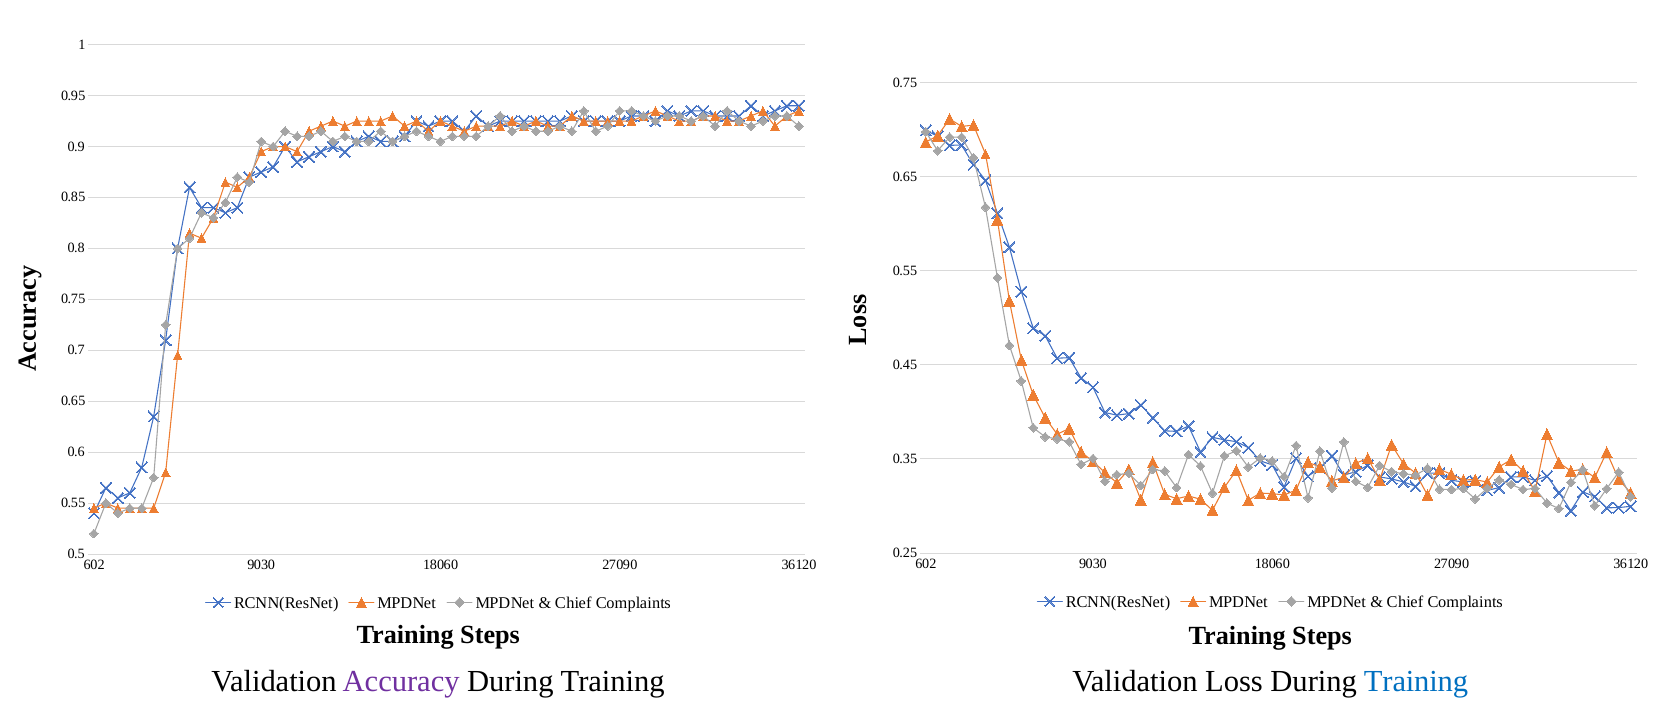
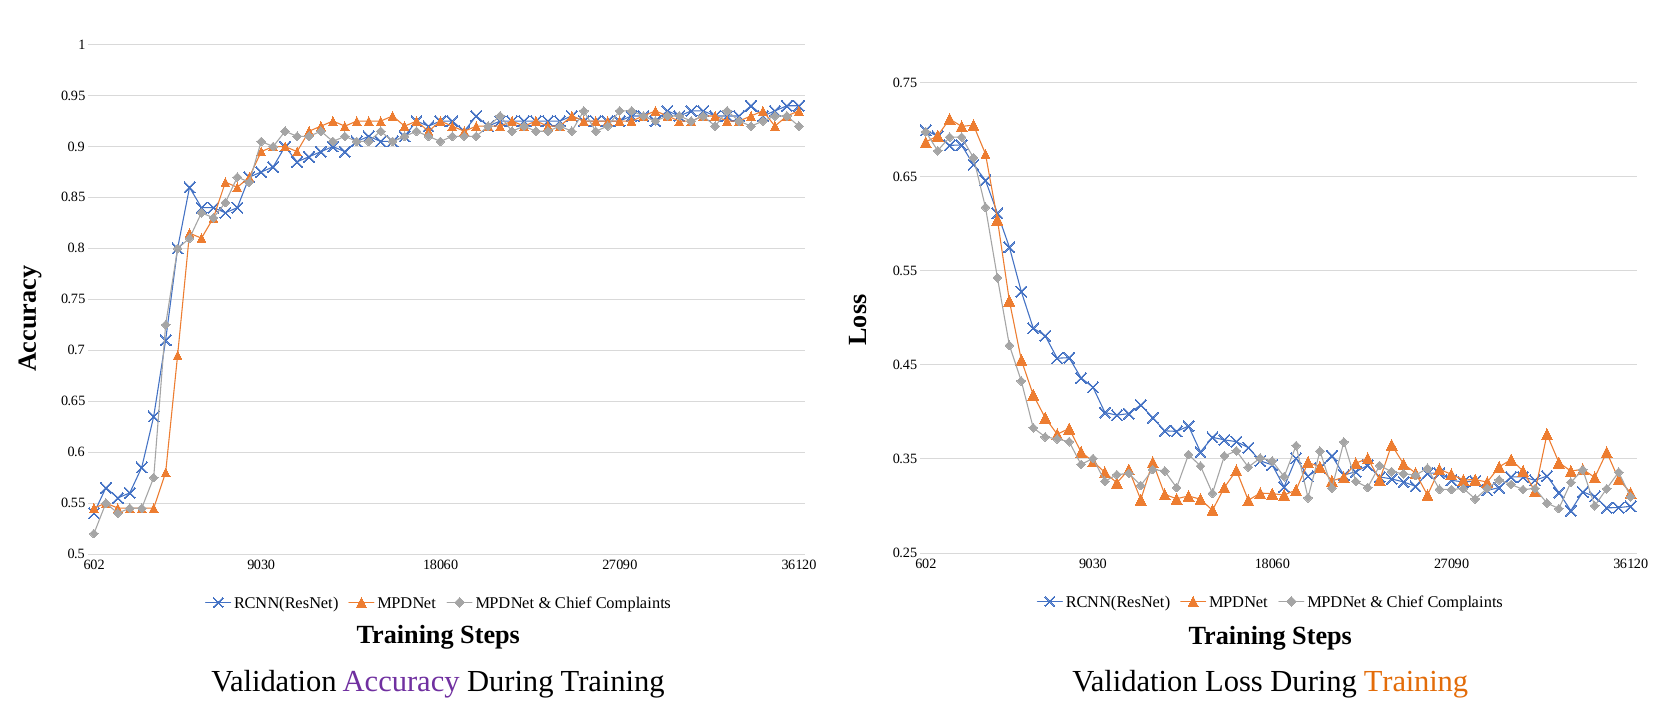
Training colour: blue -> orange (1416, 681)
